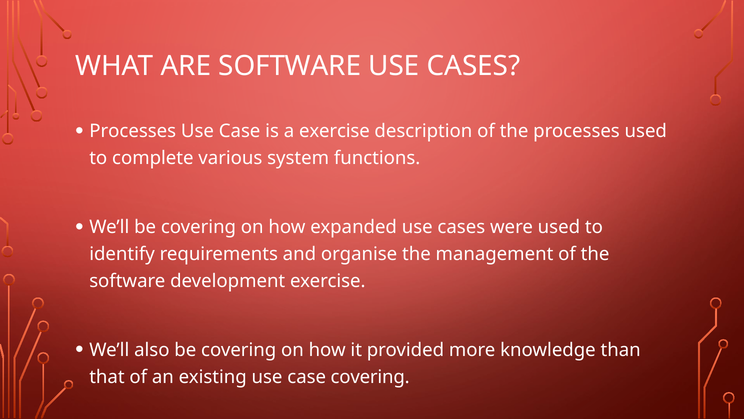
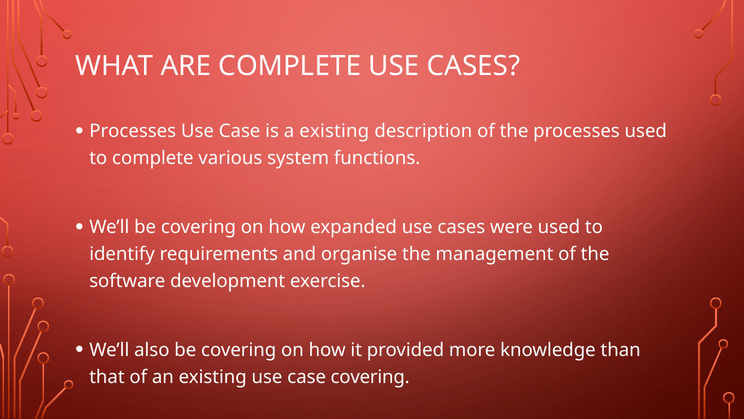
ARE SOFTWARE: SOFTWARE -> COMPLETE (290, 66)
a exercise: exercise -> existing (334, 131)
